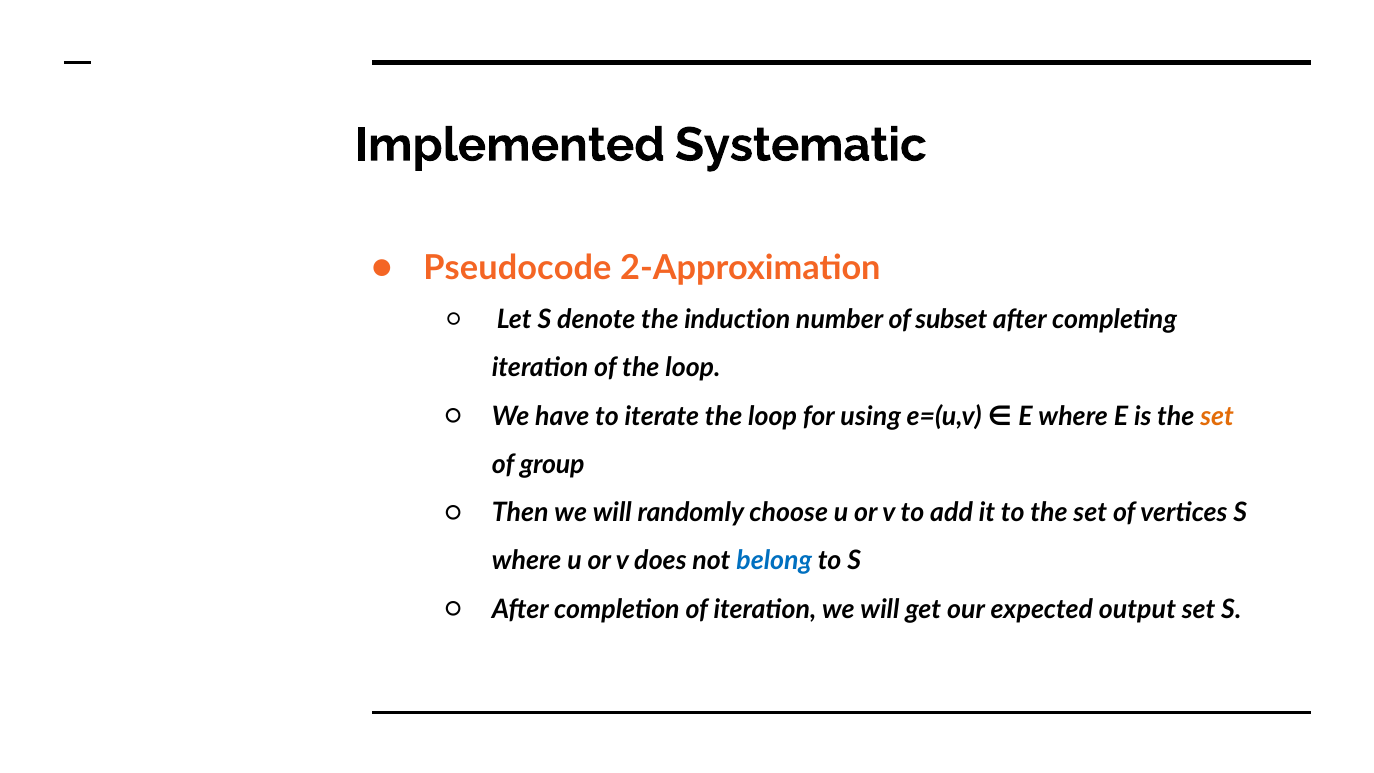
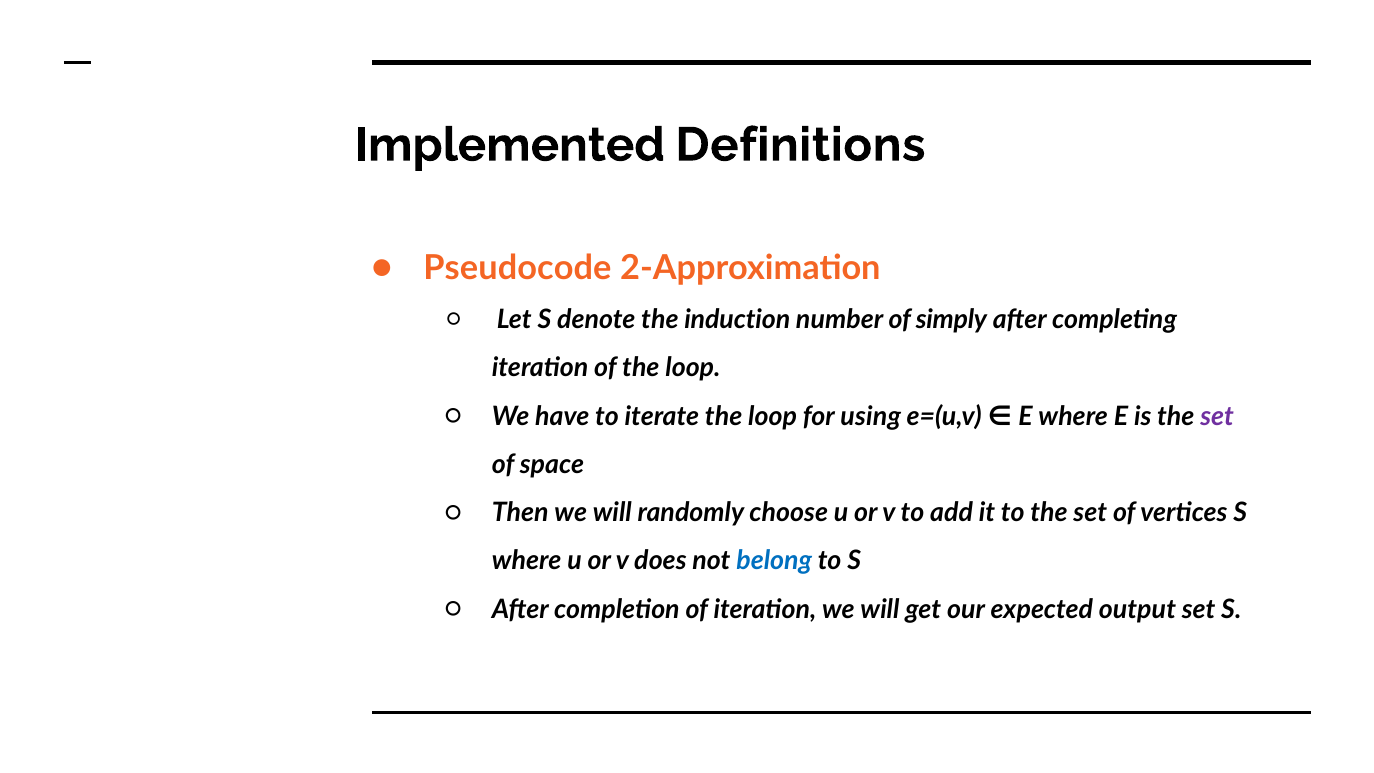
Systematic: Systematic -> Definitions (800, 145)
subset: subset -> simply (951, 320)
set colour: orange -> purple (1217, 416)
group: group -> space (552, 465)
